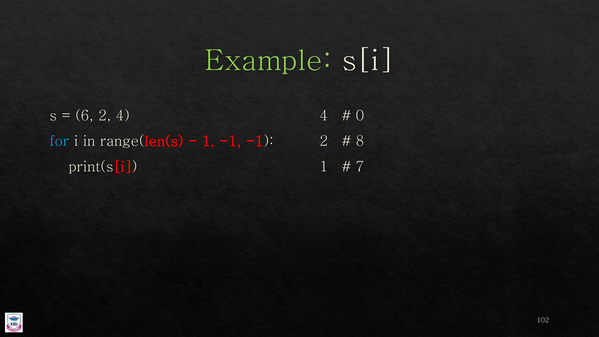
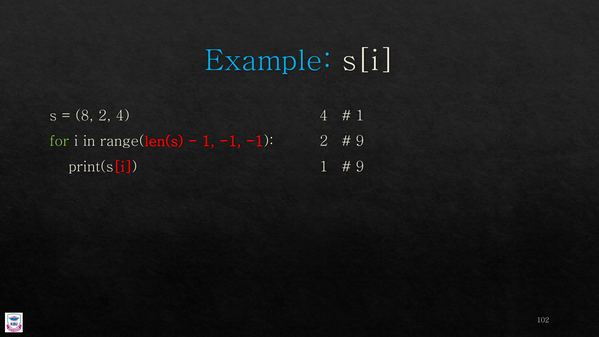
Example colour: light green -> light blue (269, 61)
6: 6 -> 8 (84, 116)
0: 0 -> 1 (360, 116)
for colour: light blue -> light green (59, 141)
8: 8 -> 9 (360, 141)
7: 7 -> 9 (360, 167)
